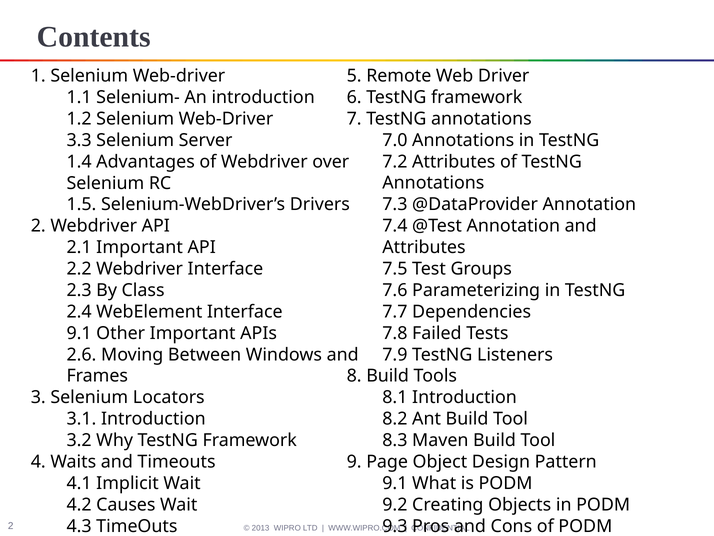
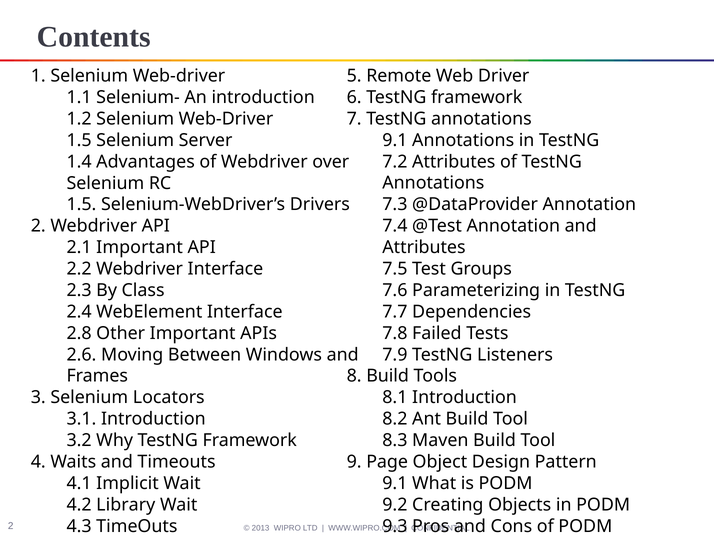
3.3: 3.3 -> 1.5 (79, 140)
7.0: 7.0 -> 9.1 (395, 140)
9.1: 9.1 -> 2.8 (79, 333)
Causes: Causes -> Library (126, 504)
